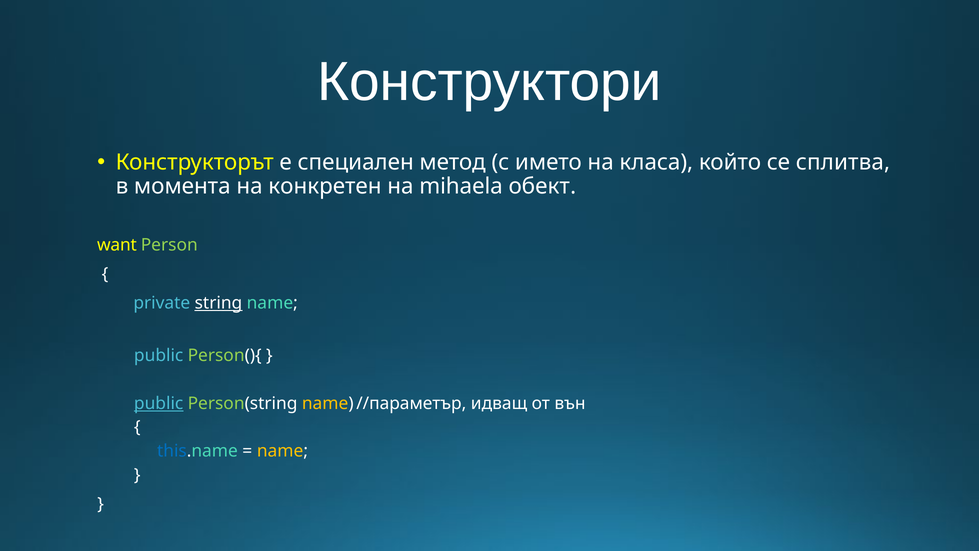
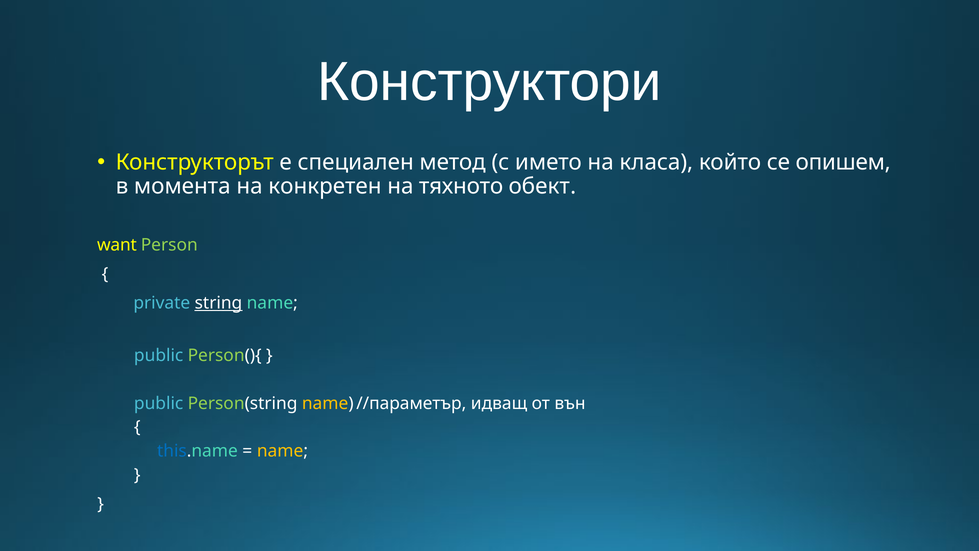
сплитва: сплитва -> опишем (843, 162)
mihaela: mihaela -> тяхното (461, 186)
public underline: present -> none (159, 403)
